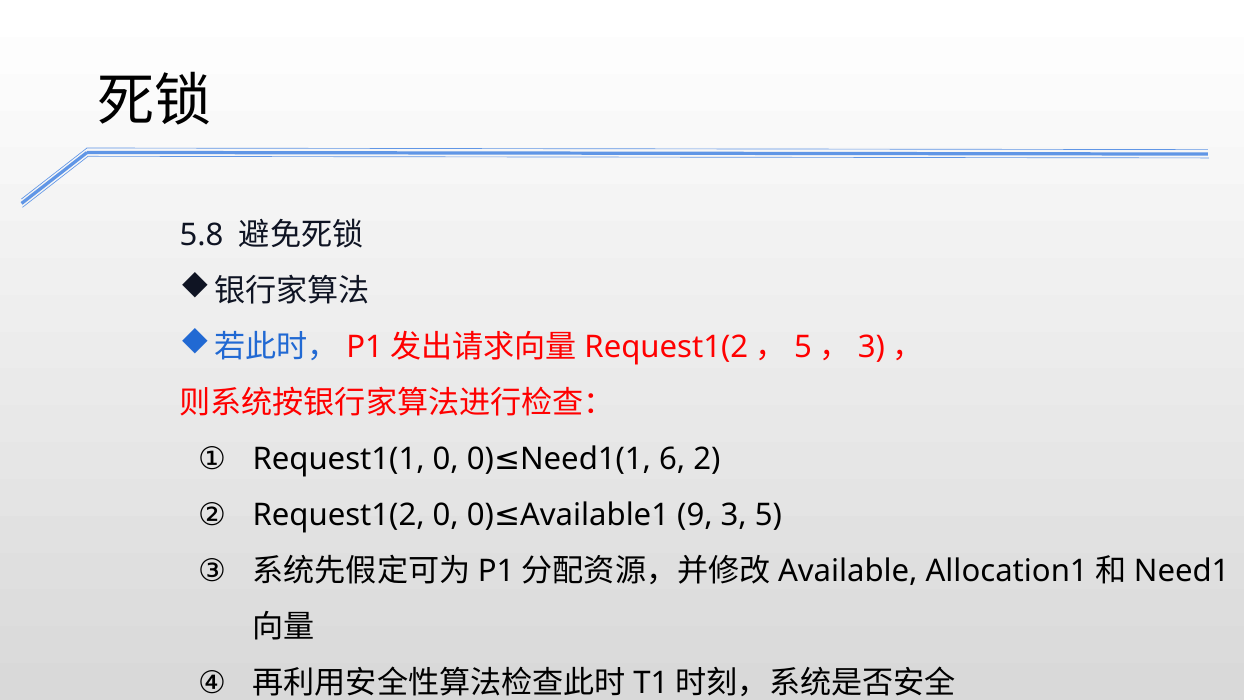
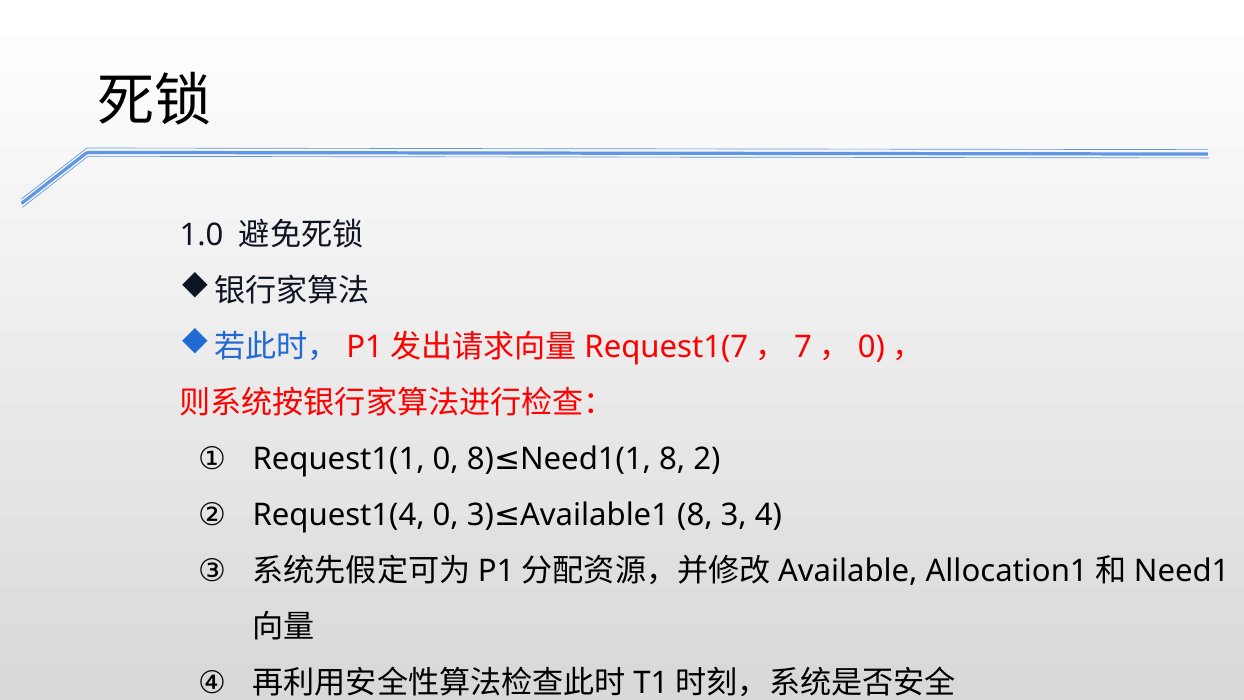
5.8: 5.8 -> 1.0 (201, 236)
Request1(2: Request1(2 -> Request1(7 (666, 347)
5: 5 -> 7 (803, 347)
3: 3 -> 0 (872, 347)
Request1(1 0 0: 0 -> 8 (480, 459)
6: 6 -> 8 (672, 459)
Request1(2: Request1(2 -> Request1(4 (339, 515)
0: 0 -> 3 (480, 515)
9: 9 -> 8 (695, 515)
3 5: 5 -> 4 (768, 515)
